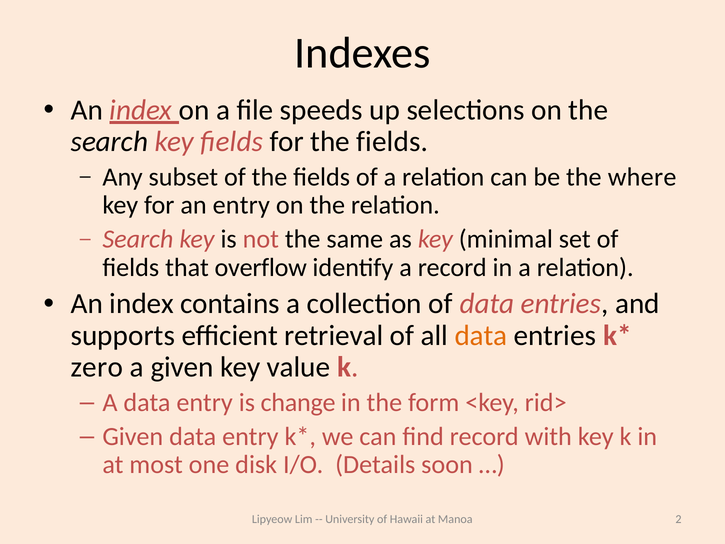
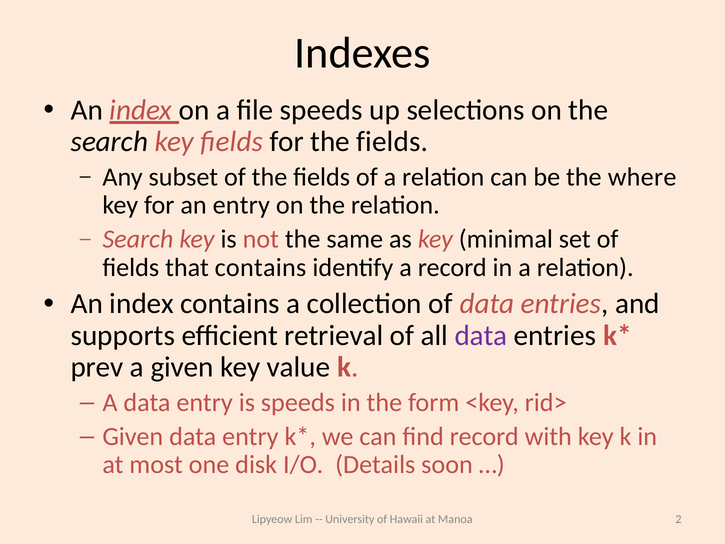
that overflow: overflow -> contains (260, 267)
data colour: orange -> purple (481, 335)
zero: zero -> prev (97, 367)
is change: change -> speeds (298, 402)
